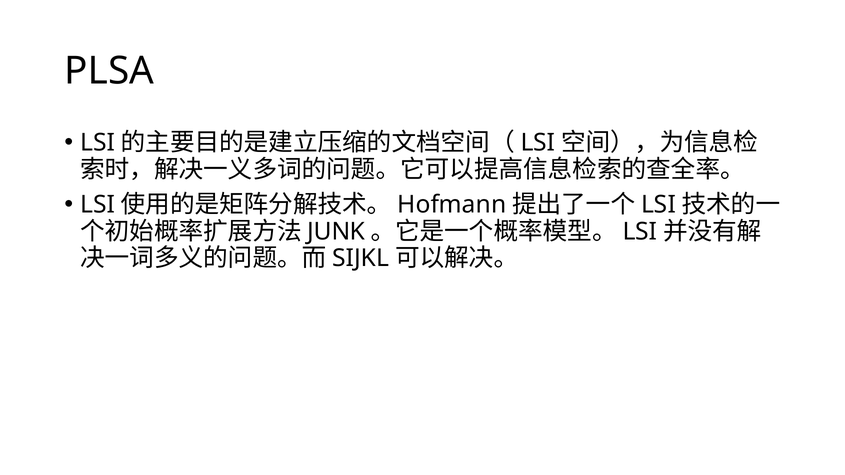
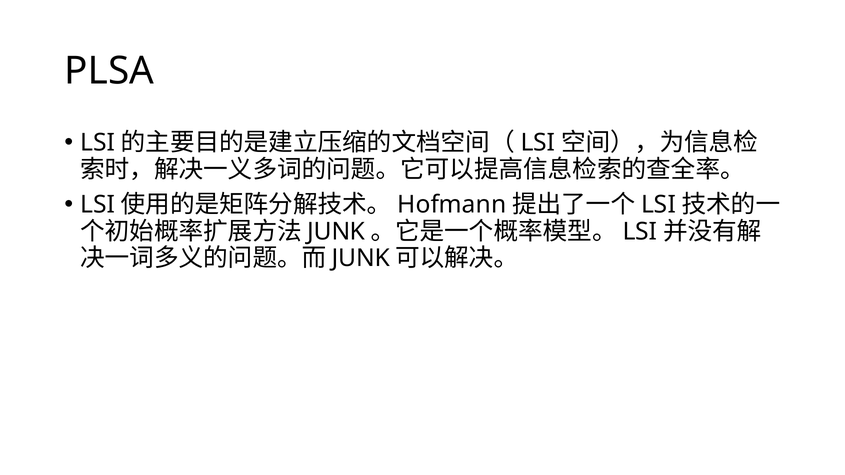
SIJKL: SIJKL -> JUNK (361, 258)
